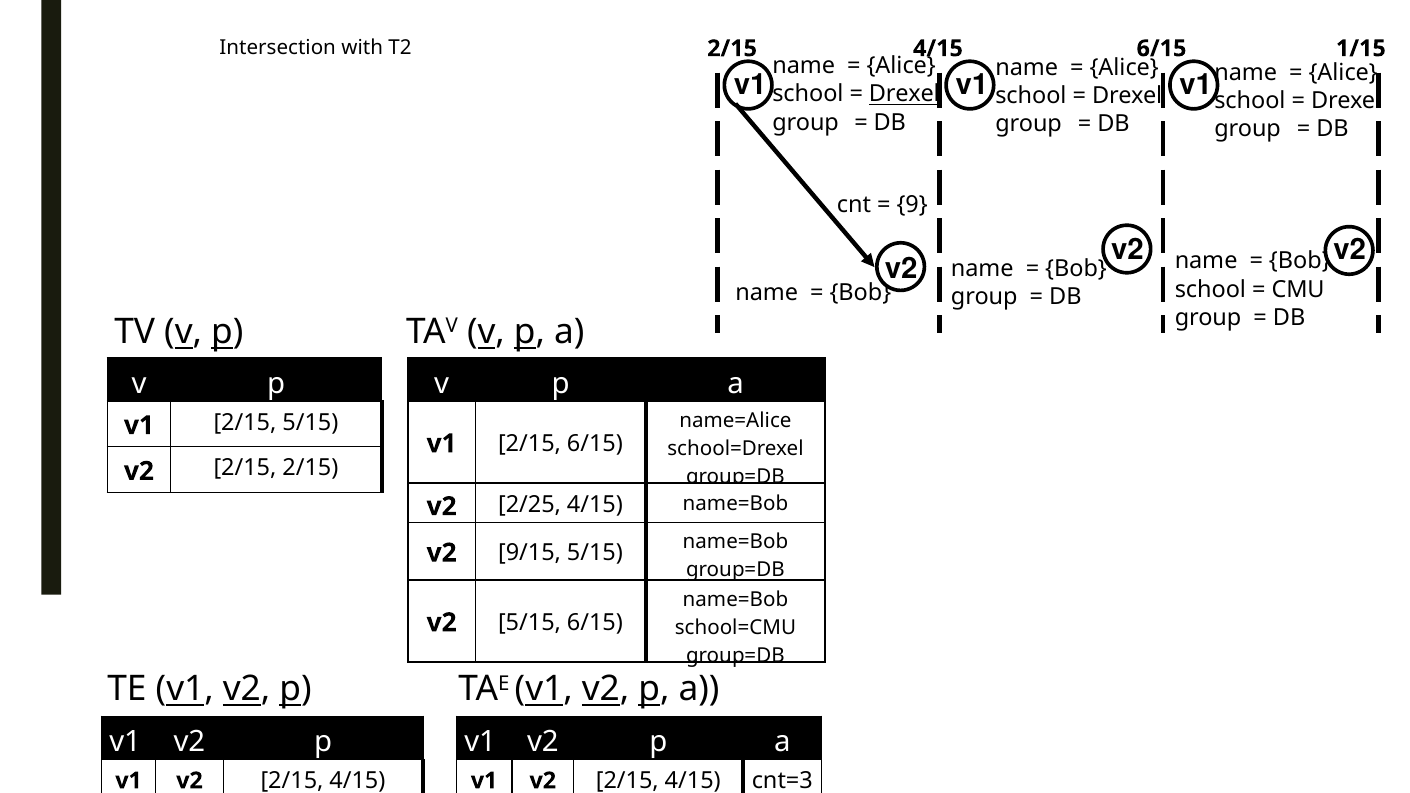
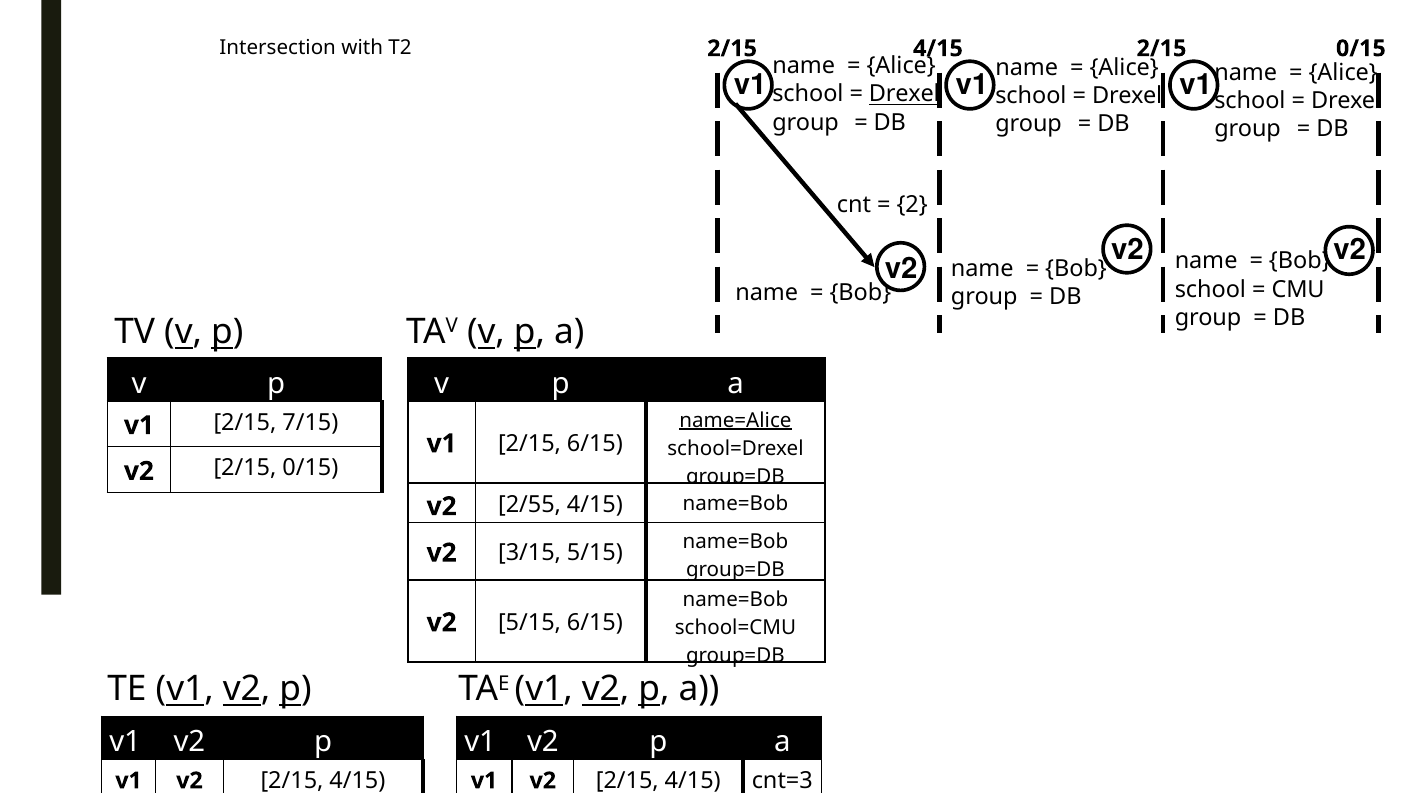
4/15 6/15: 6/15 -> 2/15 (1162, 48)
1/15: 1/15 -> 0/15 (1361, 48)
9: 9 -> 2 (912, 205)
name=Alice underline: none -> present (735, 420)
2/15 5/15: 5/15 -> 7/15 (310, 422)
2/15 2/15: 2/15 -> 0/15 (310, 468)
2/25: 2/25 -> 2/55 (530, 504)
9/15: 9/15 -> 3/15 (530, 553)
